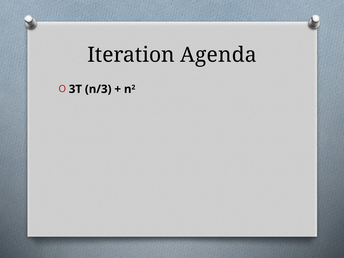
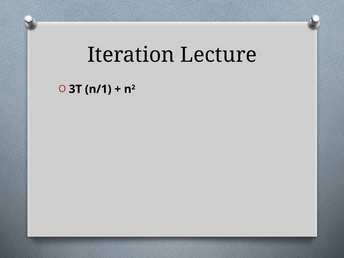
Agenda: Agenda -> Lecture (219, 55)
n/3: n/3 -> n/1 (98, 89)
